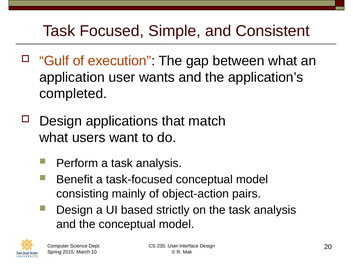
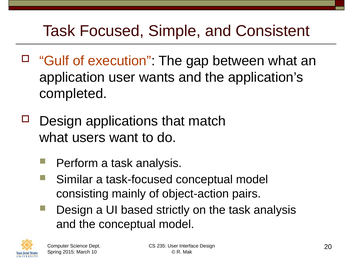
Benefit: Benefit -> Similar (74, 180)
